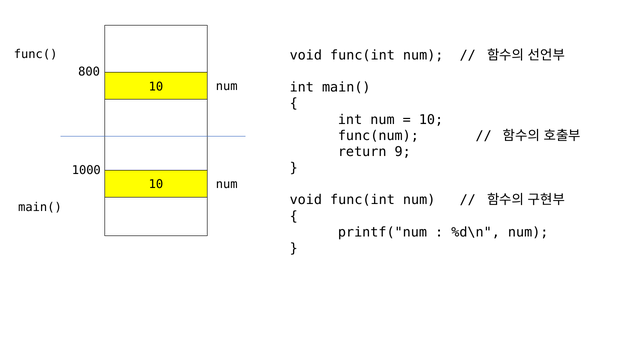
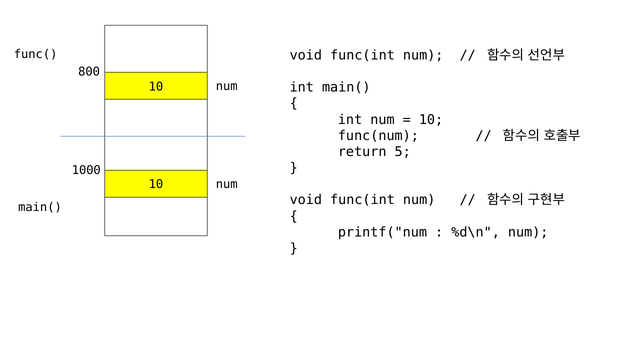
9: 9 -> 5 (403, 152)
